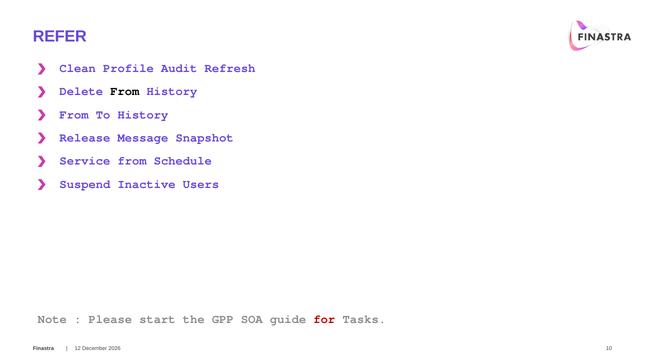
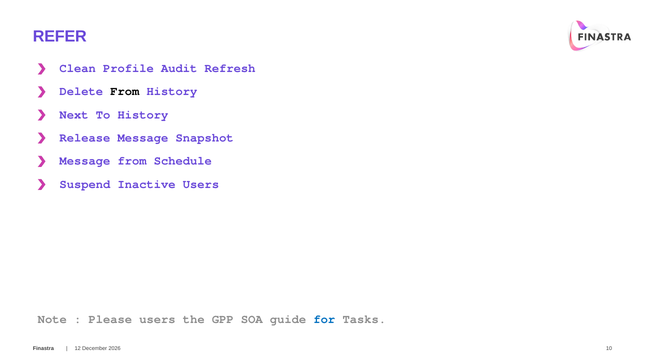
From: From -> Next (74, 115)
Service: Service -> Message (85, 161)
Please start: start -> users (157, 319)
for colour: red -> blue (324, 319)
